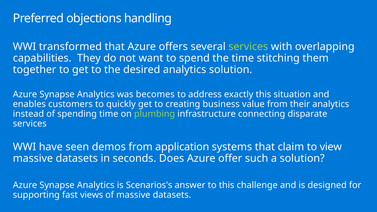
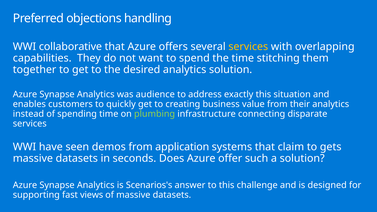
transformed: transformed -> collaborative (70, 47)
services colour: light green -> yellow (248, 47)
becomes: becomes -> audience (155, 94)
view: view -> gets (331, 147)
